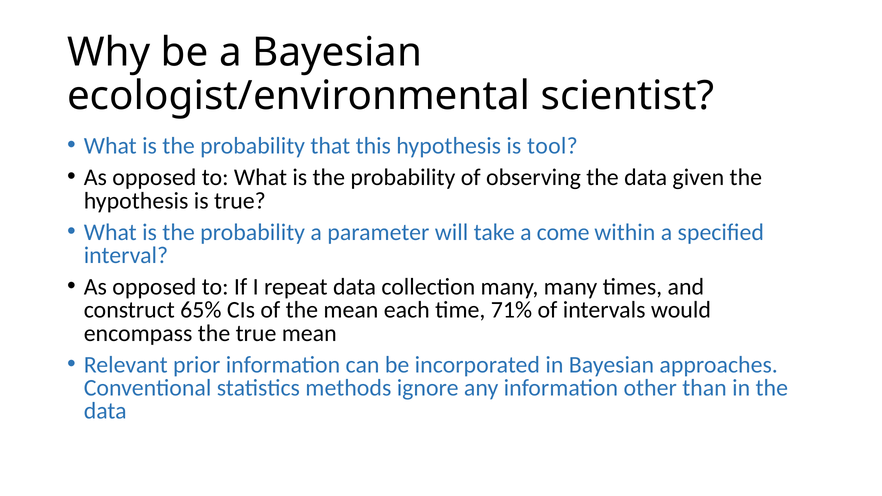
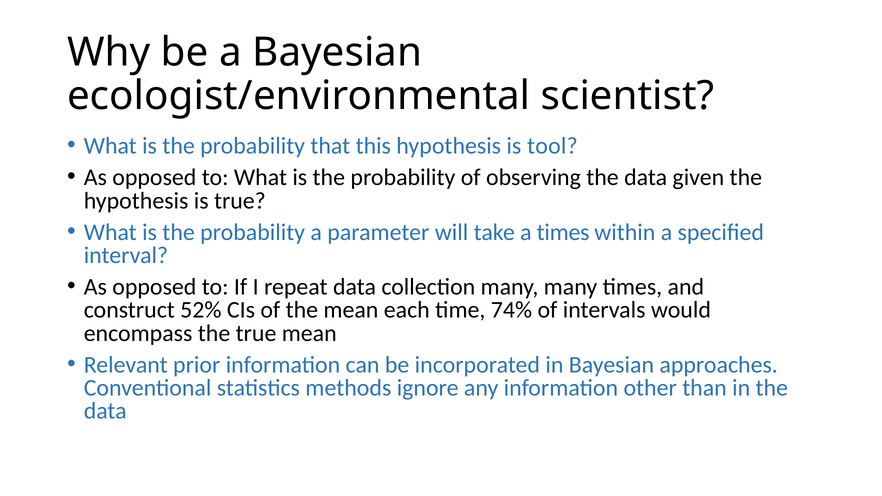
a come: come -> times (563, 232)
65%: 65% -> 52% (201, 310)
71%: 71% -> 74% (511, 310)
